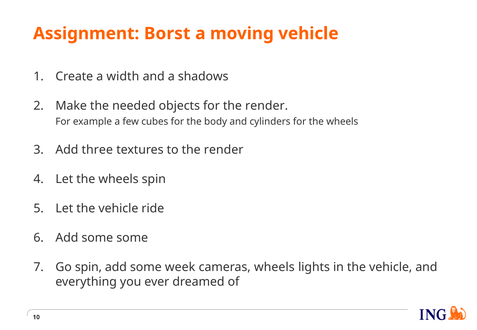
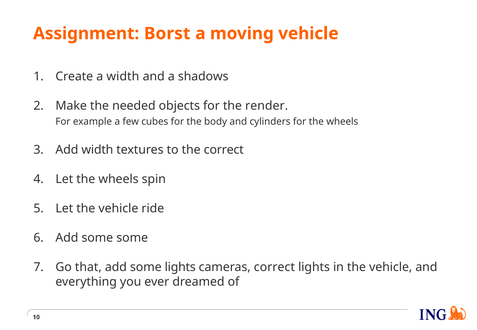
Add three: three -> width (97, 150)
to the render: render -> correct (224, 150)
Go spin: spin -> that (88, 267)
some week: week -> lights (180, 267)
cameras wheels: wheels -> correct (274, 267)
